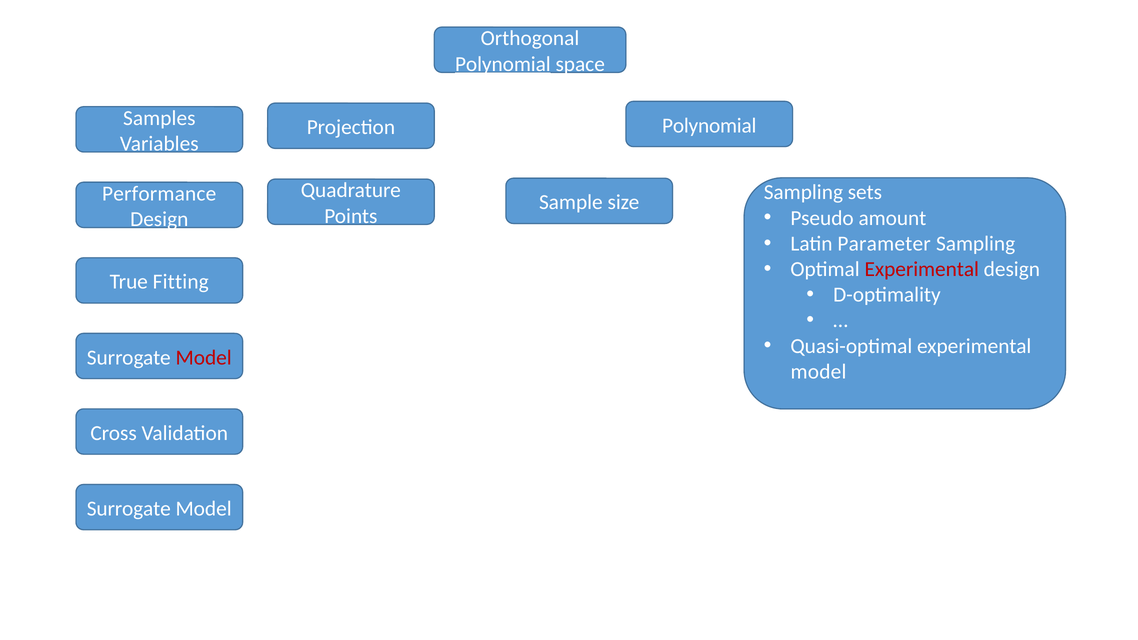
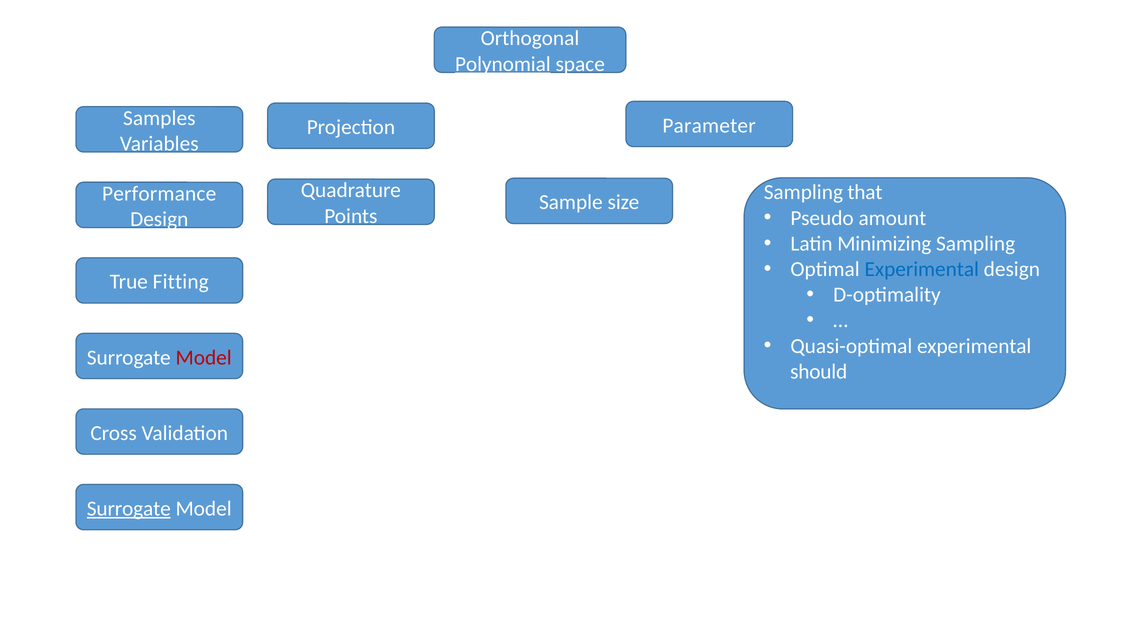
Projection Polynomial: Polynomial -> Parameter (709, 125)
sets: sets -> that (865, 192)
Parameter: Parameter -> Minimizing (884, 244)
Experimental colour: red -> blue (922, 269)
model: model -> should (819, 372)
Surrogate underline: none -> present (129, 509)
